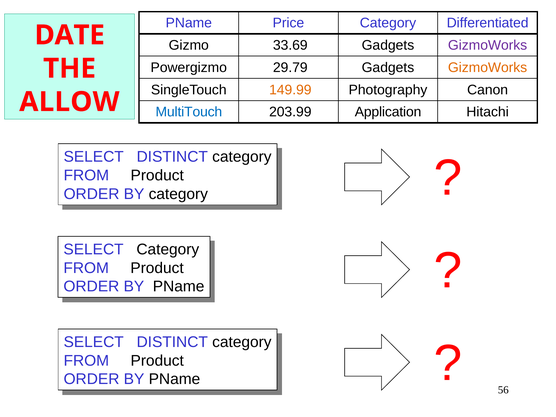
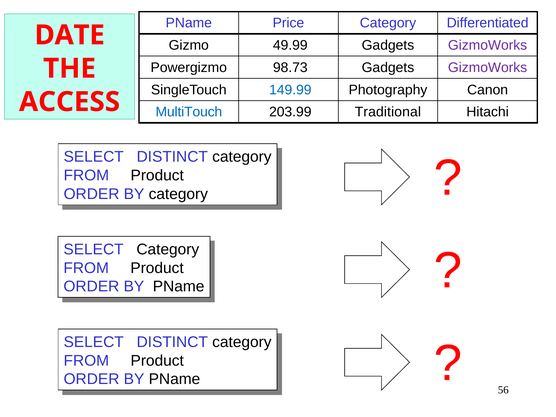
33.69: 33.69 -> 49.99 (290, 45)
29.79: 29.79 -> 98.73 (290, 67)
GizmoWorks colour: orange -> purple (488, 67)
149.99 colour: orange -> blue (290, 90)
ALLOW: ALLOW -> ACCESS (70, 102)
Application: Application -> Traditional (388, 112)
